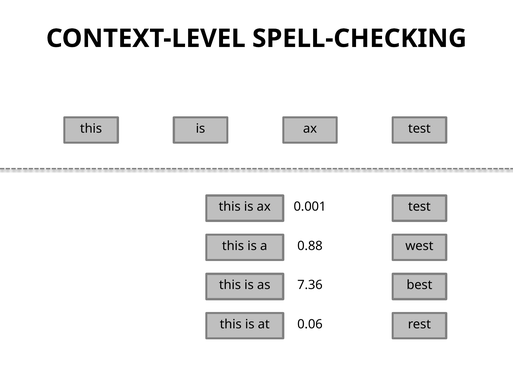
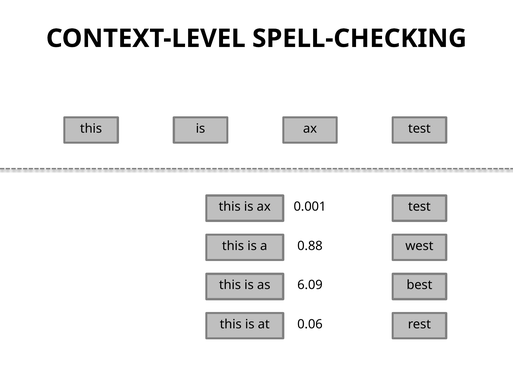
7.36: 7.36 -> 6.09 (310, 286)
